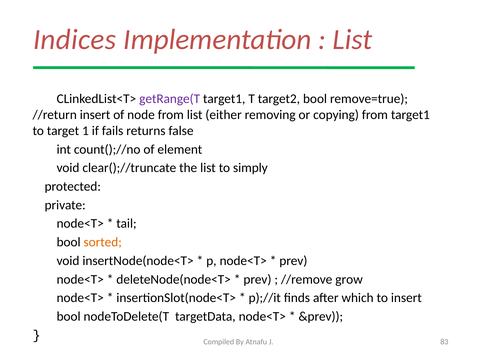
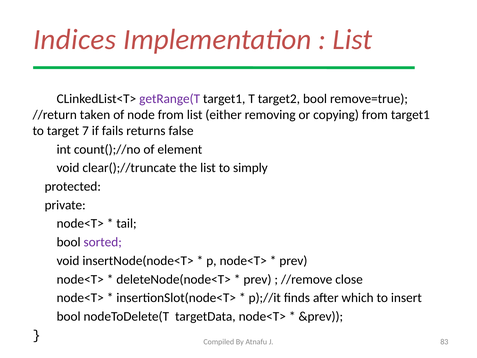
//return insert: insert -> taken (95, 115)
1: 1 -> 7 (85, 131)
sorted colour: orange -> purple (103, 242)
grow: grow -> close (349, 279)
